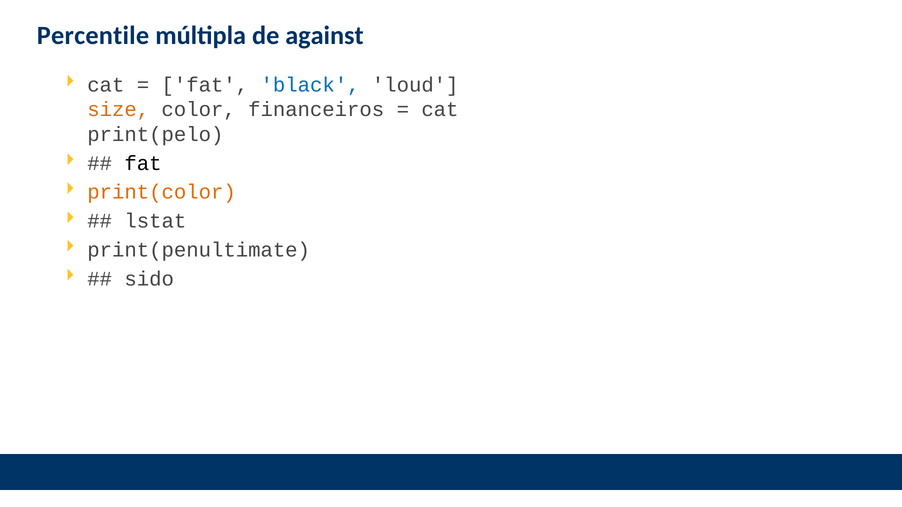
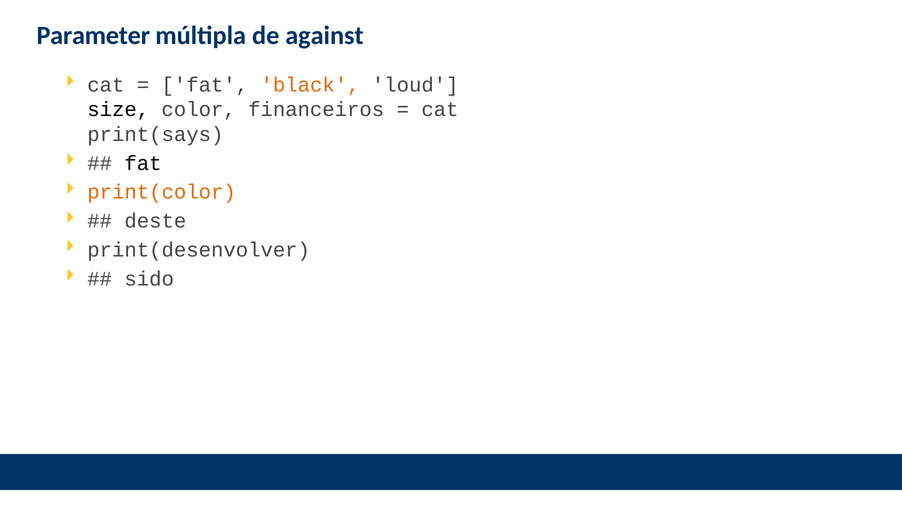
Percentile: Percentile -> Parameter (93, 36)
black colour: blue -> orange (310, 85)
size colour: orange -> black (118, 110)
print(pelo: print(pelo -> print(says (155, 134)
lstat: lstat -> deste (155, 221)
print(penultimate: print(penultimate -> print(desenvolver (199, 250)
